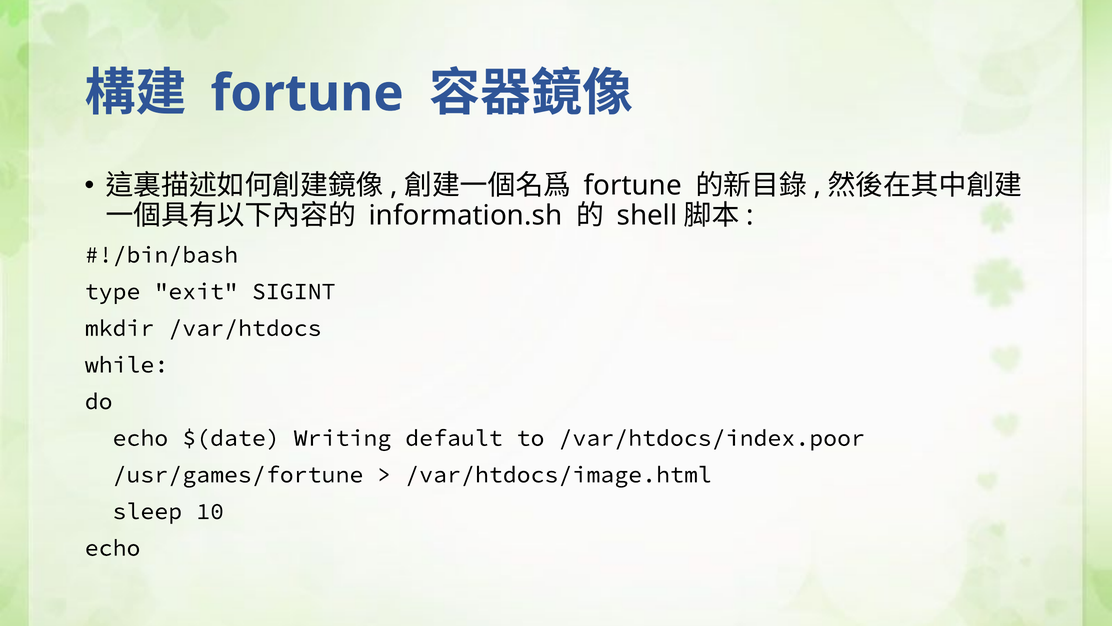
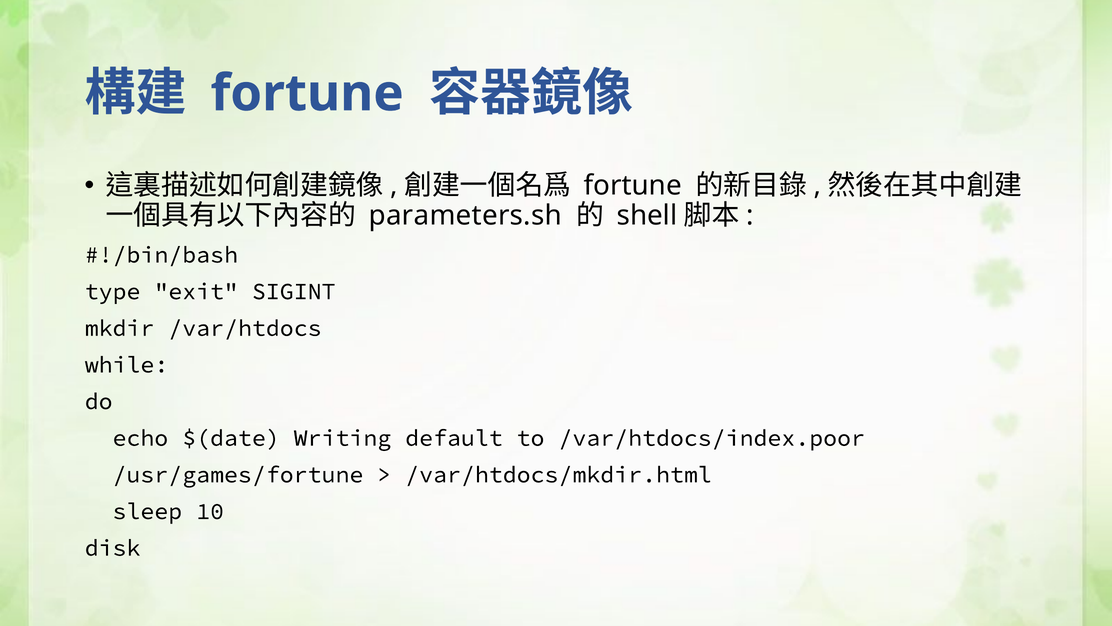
information.sh: information.sh -> parameters.sh (465, 216)
/var/htdocs/image.html: /var/htdocs/image.html -> /var/htdocs/mkdir.html (558, 474)
echo: echo -> disk (113, 548)
